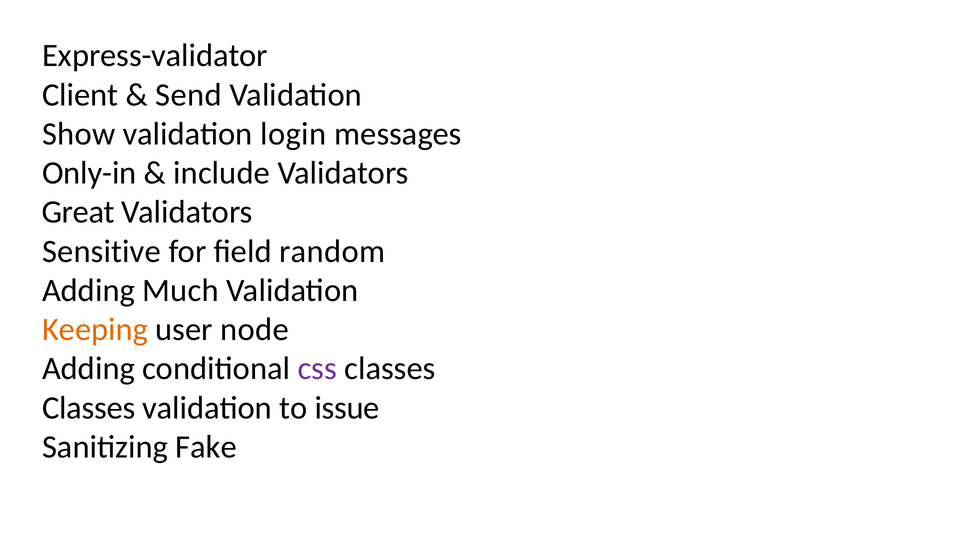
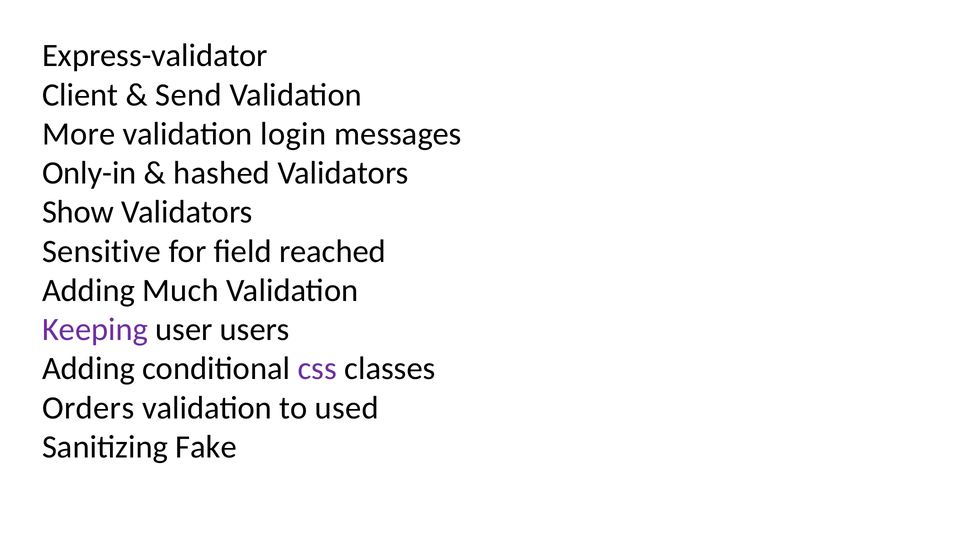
Show: Show -> More (79, 134)
include: include -> hashed (222, 173)
Great: Great -> Show (78, 212)
random: random -> reached (332, 251)
Keeping colour: orange -> purple (95, 329)
node: node -> users (255, 329)
Classes: Classes -> Orders (88, 407)
issue: issue -> used (347, 407)
